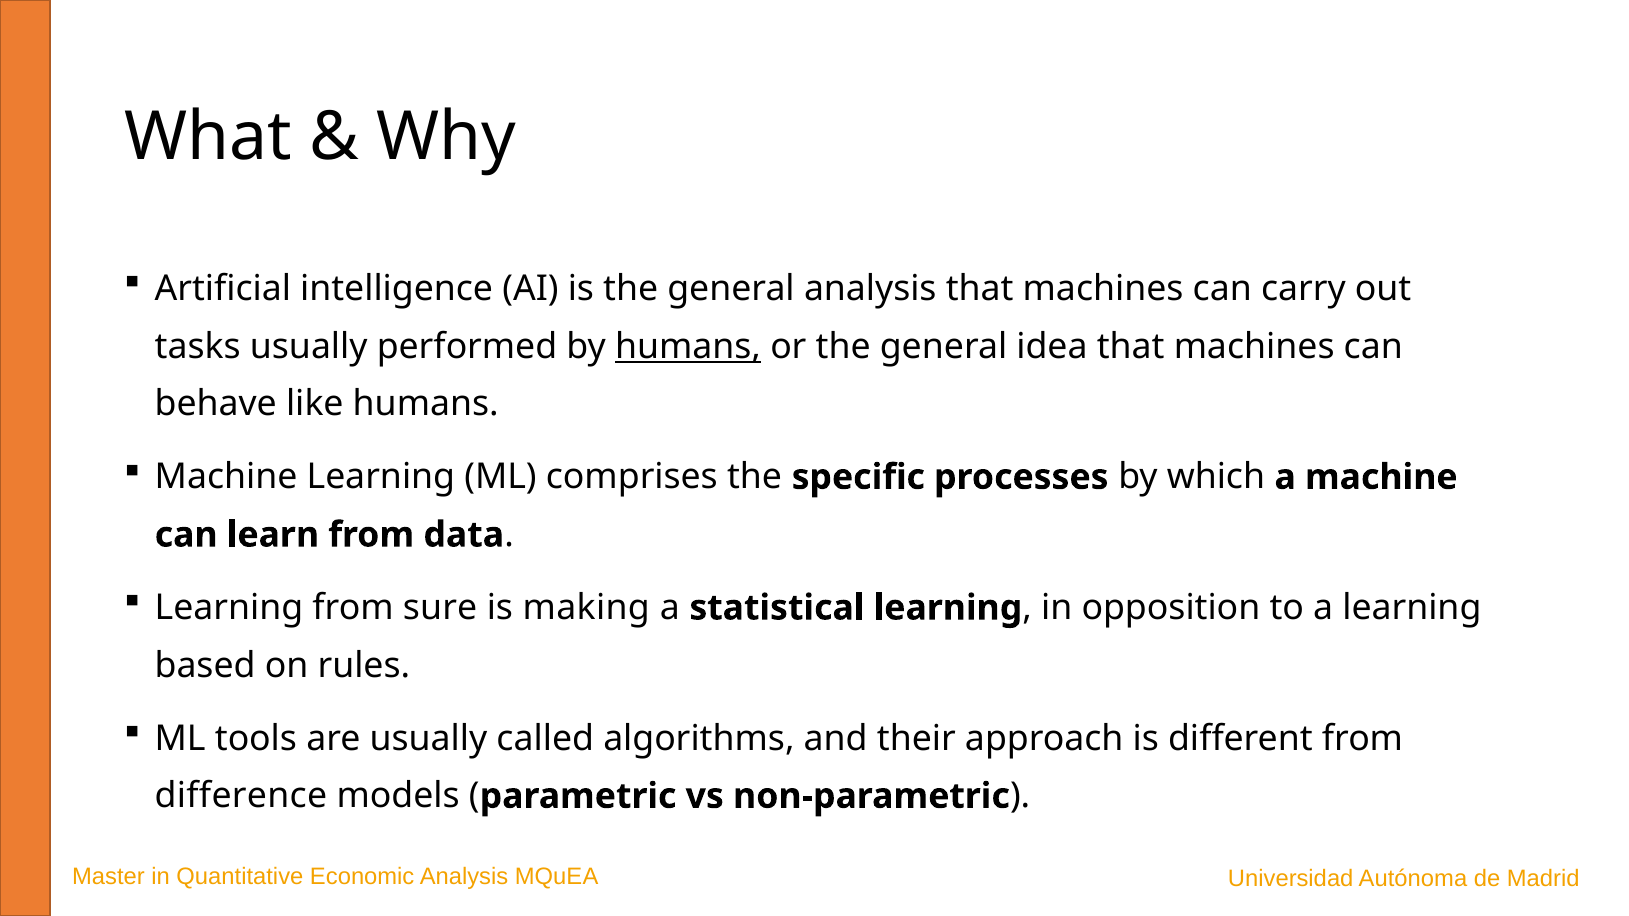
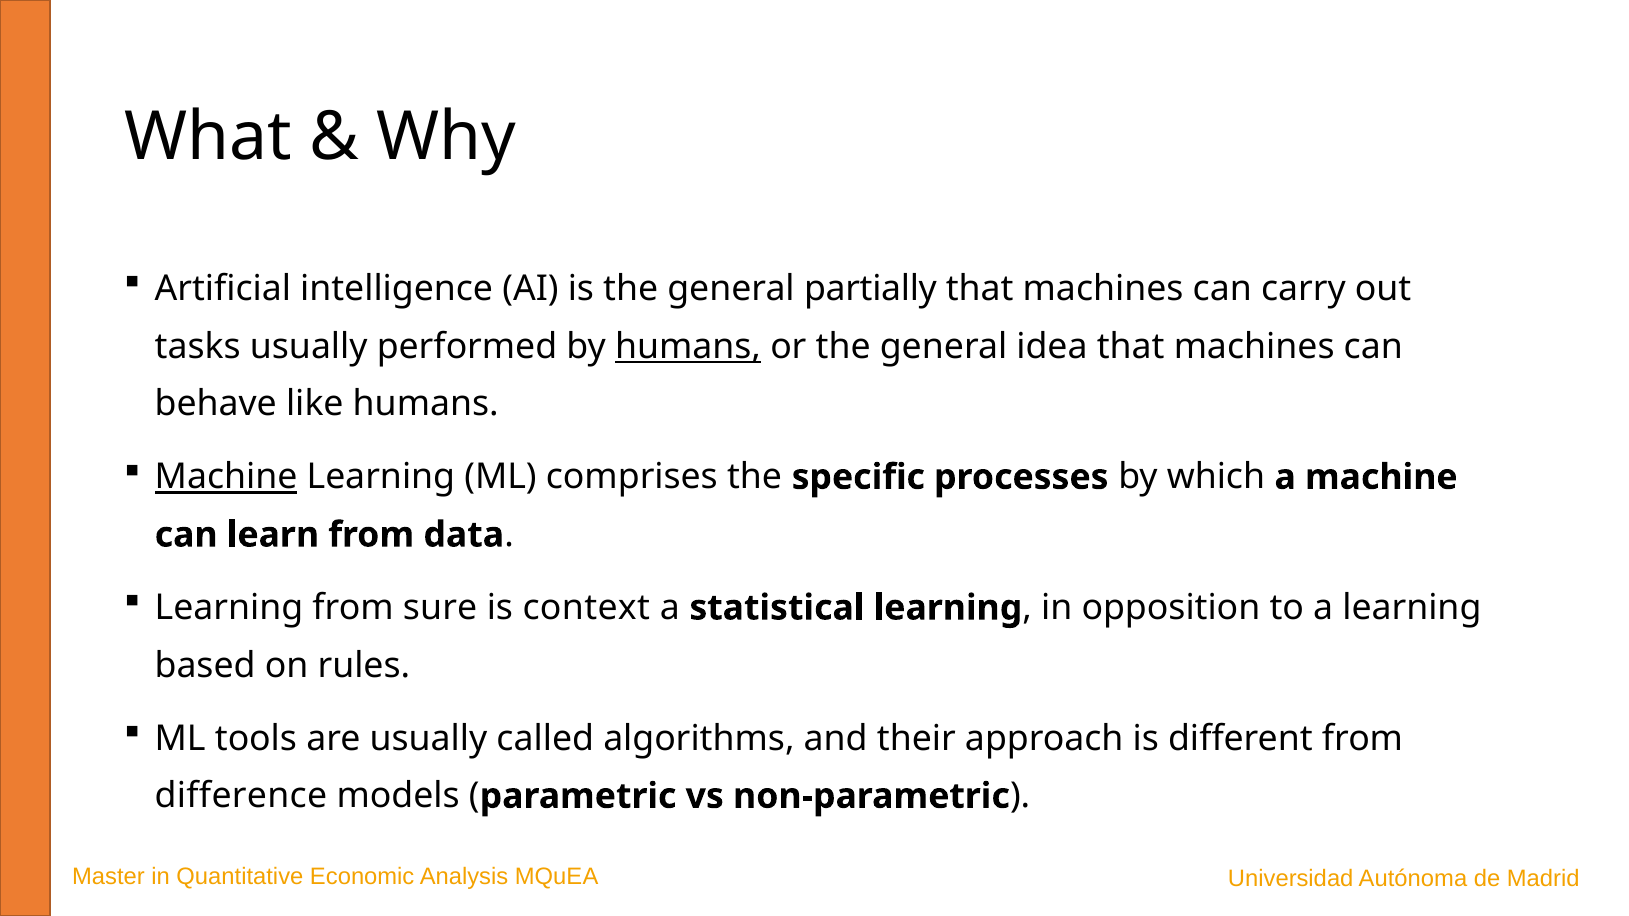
general analysis: analysis -> partially (870, 289)
Machine underline: none -> present (226, 477)
making: making -> context (586, 608)
